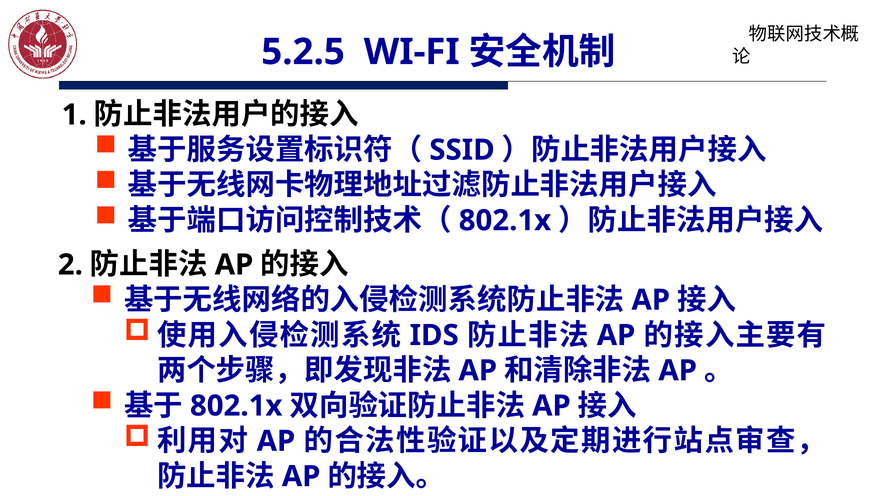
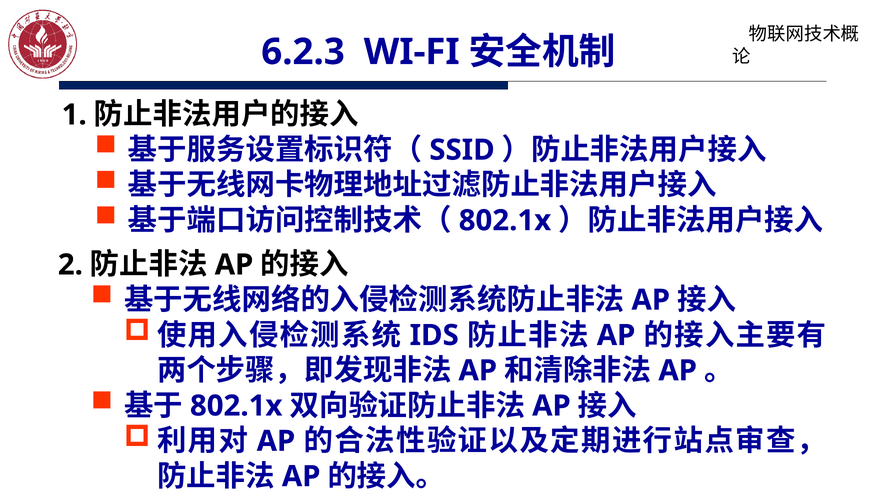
5.2.5: 5.2.5 -> 6.2.3 (303, 52)
